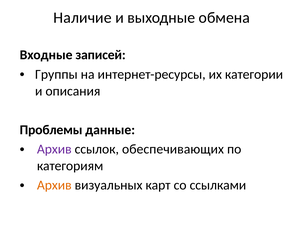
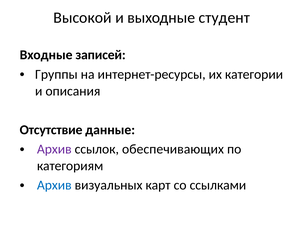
Наличие: Наличие -> Высокой (83, 18)
обмена: обмена -> студент (224, 18)
Проблемы: Проблемы -> Отсутствие (51, 130)
Архив colour: orange -> blue (54, 185)
